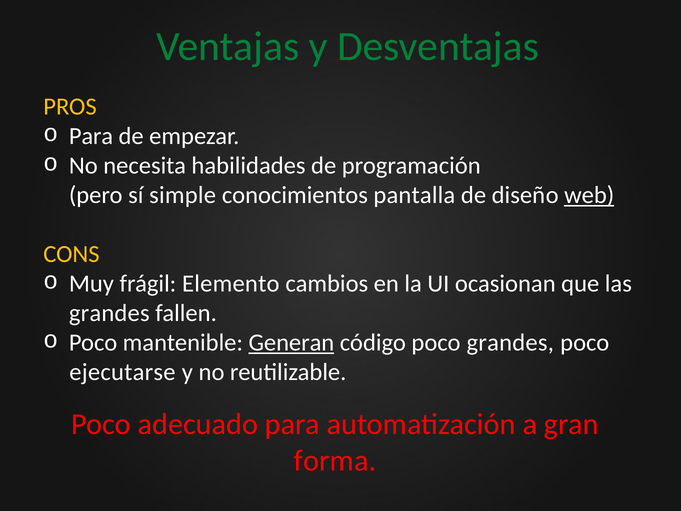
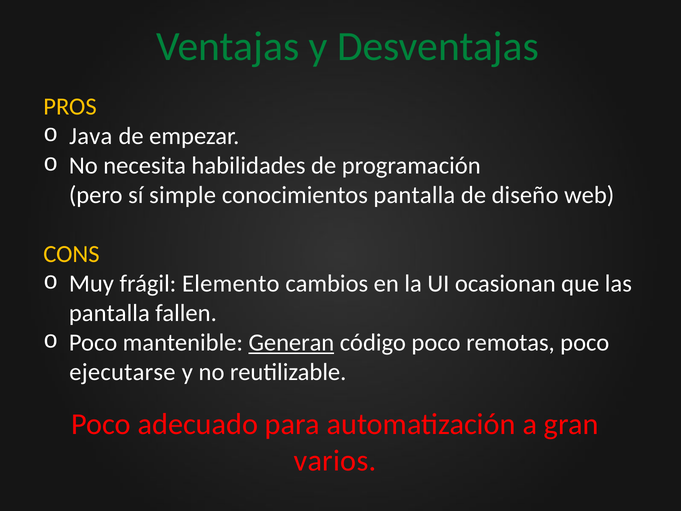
Para: Para -> Java (91, 136)
web underline: present -> none (589, 195)
grandes: grandes -> pantalla (109, 313)
poco grandes: grandes -> remotas (510, 343)
forma: forma -> varios (335, 460)
